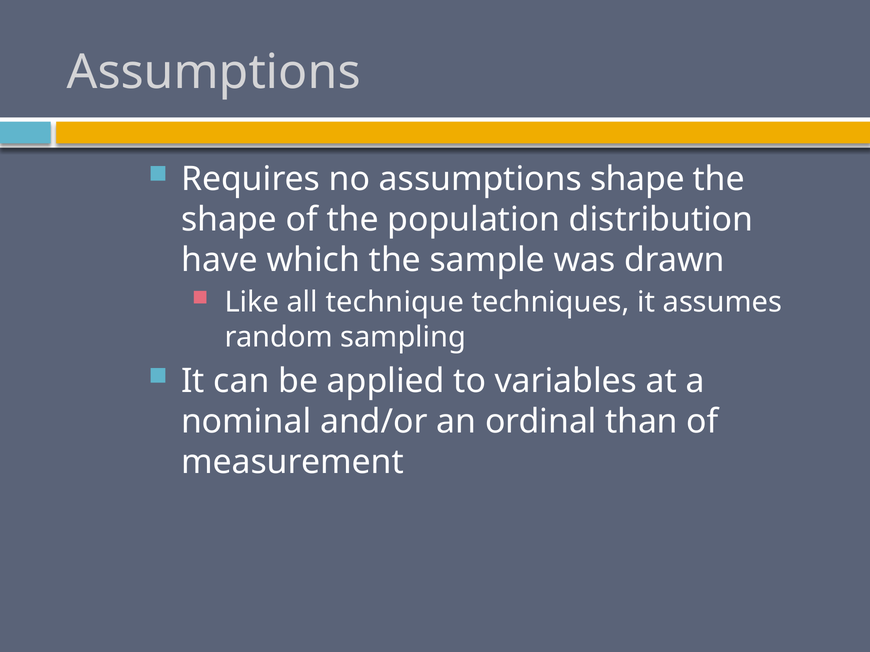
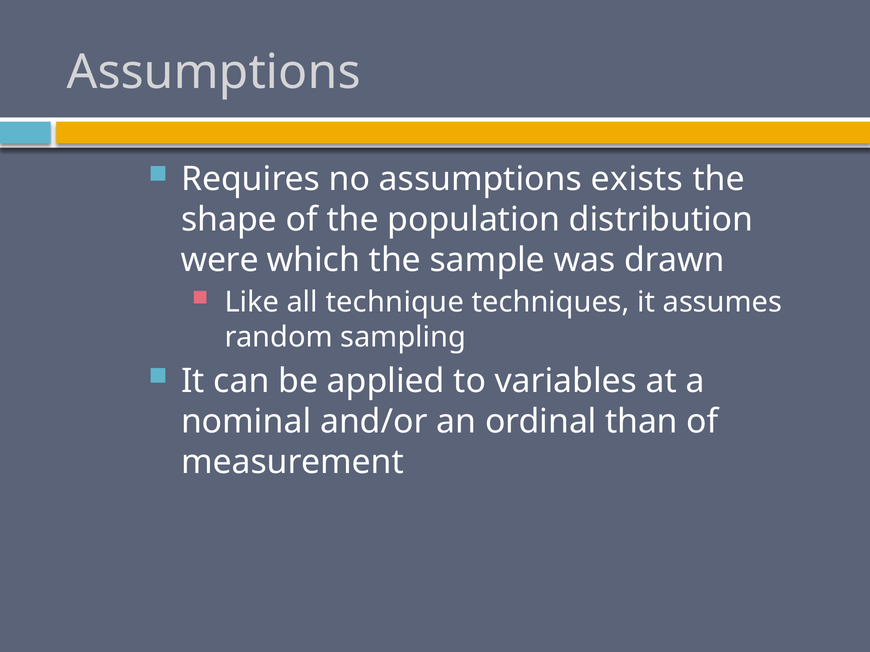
assumptions shape: shape -> exists (637, 179)
have: have -> were (220, 260)
